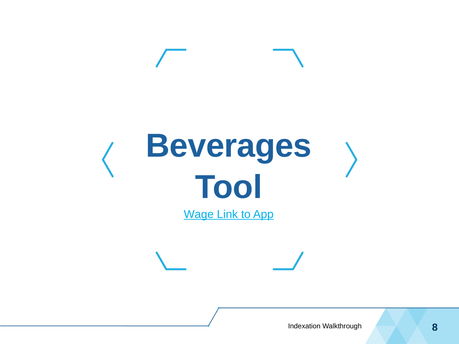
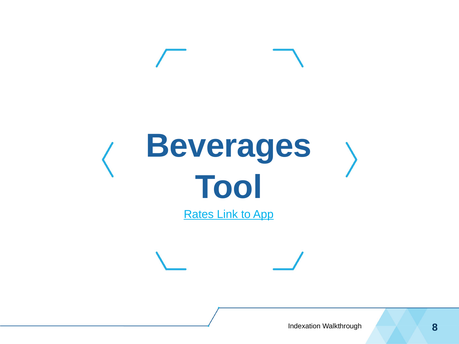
Wage: Wage -> Rates (199, 215)
